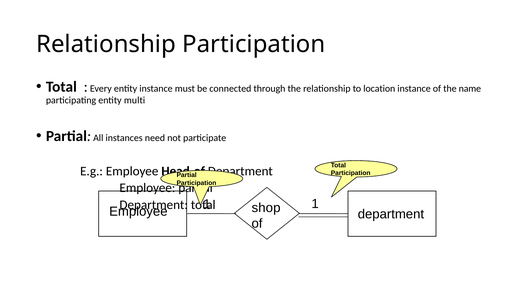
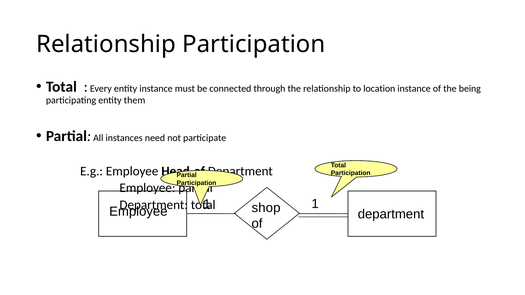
name: name -> being (470, 89)
multi: multi -> them (135, 100)
